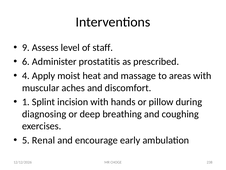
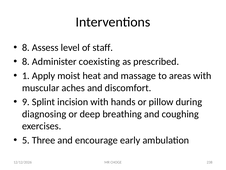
9: 9 -> 8 (26, 47)
6: 6 -> 8 (26, 61)
prostatitis: prostatitis -> coexisting (99, 61)
4: 4 -> 1 (26, 76)
1: 1 -> 9 (26, 102)
Renal: Renal -> Three (44, 140)
